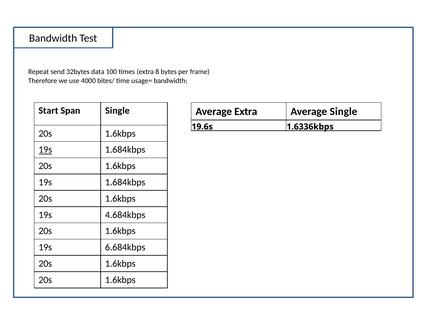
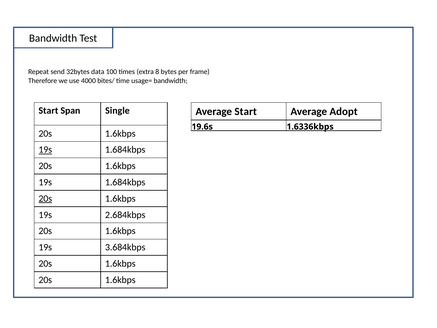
Average Extra: Extra -> Start (246, 111)
Average Single: Single -> Adopt (344, 111)
20s underline: none -> present (45, 198)
4.684kbps: 4.684kbps -> 2.684kbps (125, 215)
6.684kbps: 6.684kbps -> 3.684kbps (125, 247)
